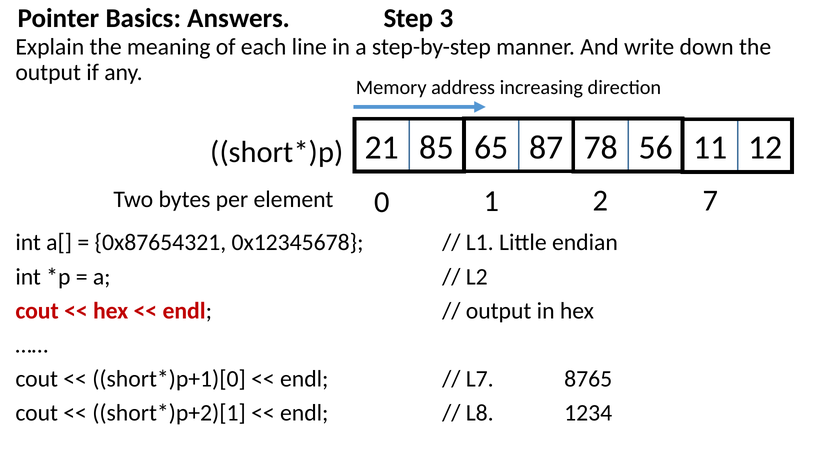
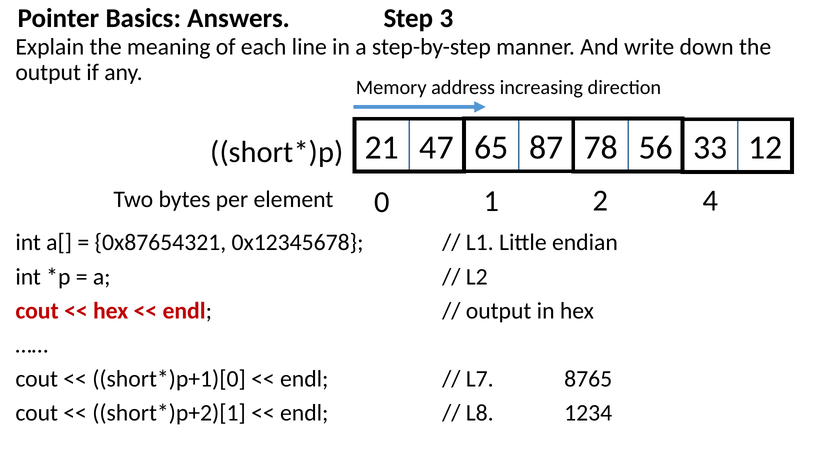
85: 85 -> 47 (437, 147)
11: 11 -> 33 (710, 147)
7: 7 -> 4 (710, 201)
